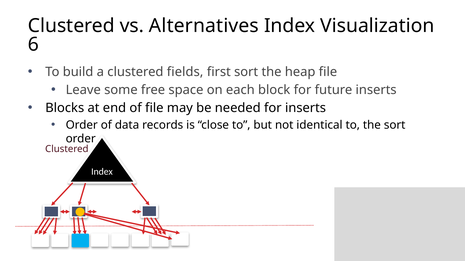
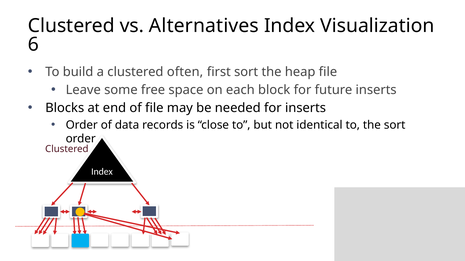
fields: fields -> often (185, 72)
